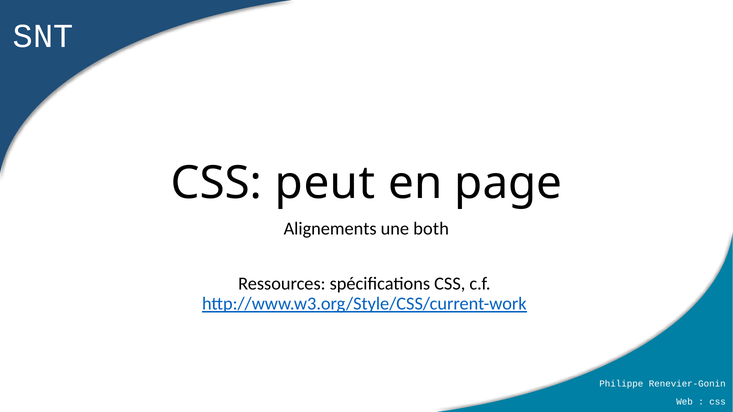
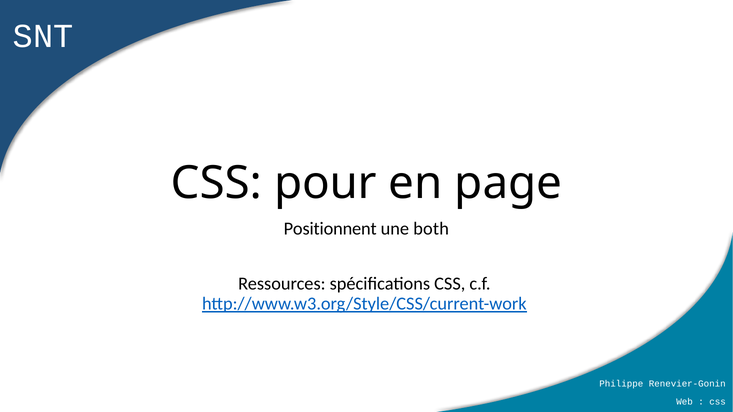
peut: peut -> pour (325, 183)
Alignements: Alignements -> Positionnent (330, 229)
